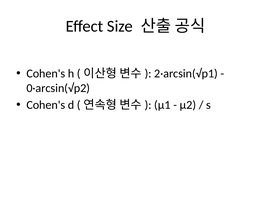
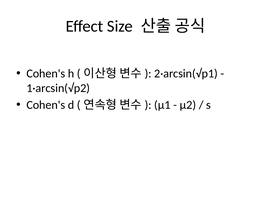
0·arcsin(√p2: 0·arcsin(√p2 -> 1·arcsin(√p2 (58, 88)
